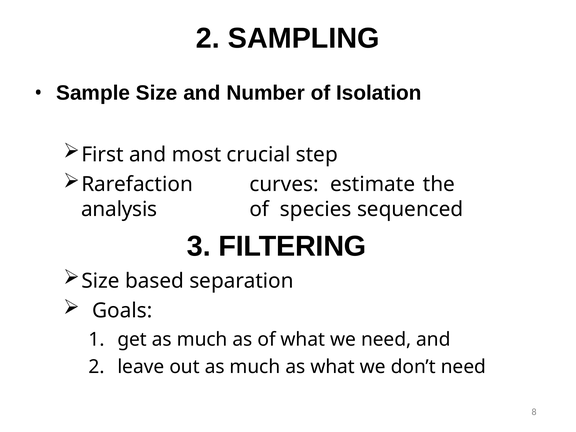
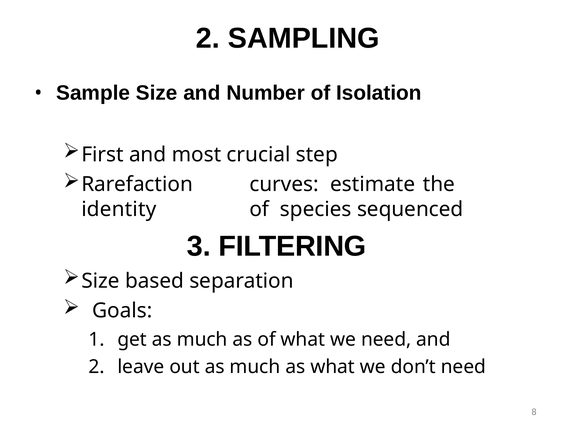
analysis: analysis -> identity (119, 209)
